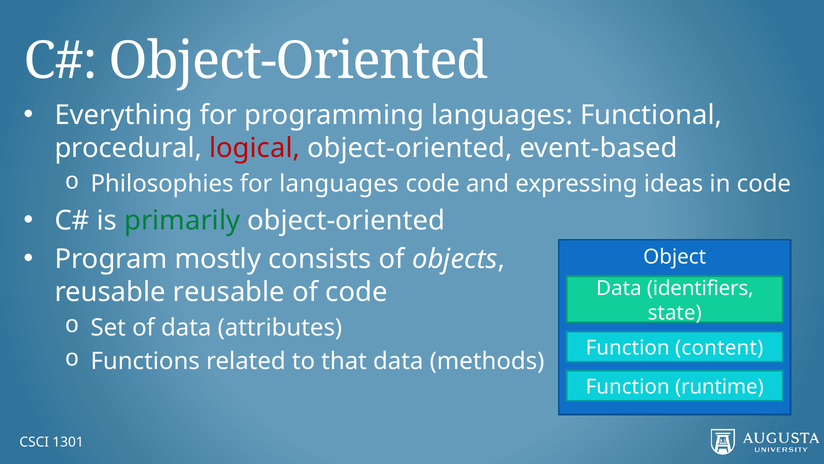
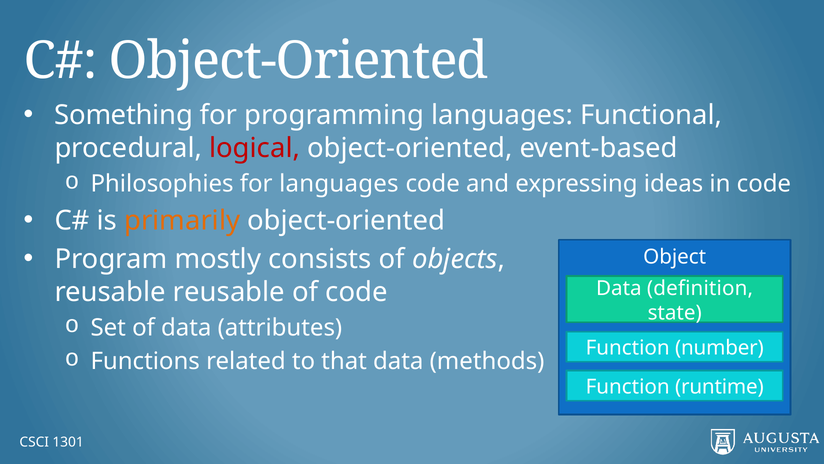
Everything: Everything -> Something (124, 115)
primarily colour: green -> orange (182, 220)
identifiers: identifiers -> definition (700, 288)
content: content -> number (719, 348)
